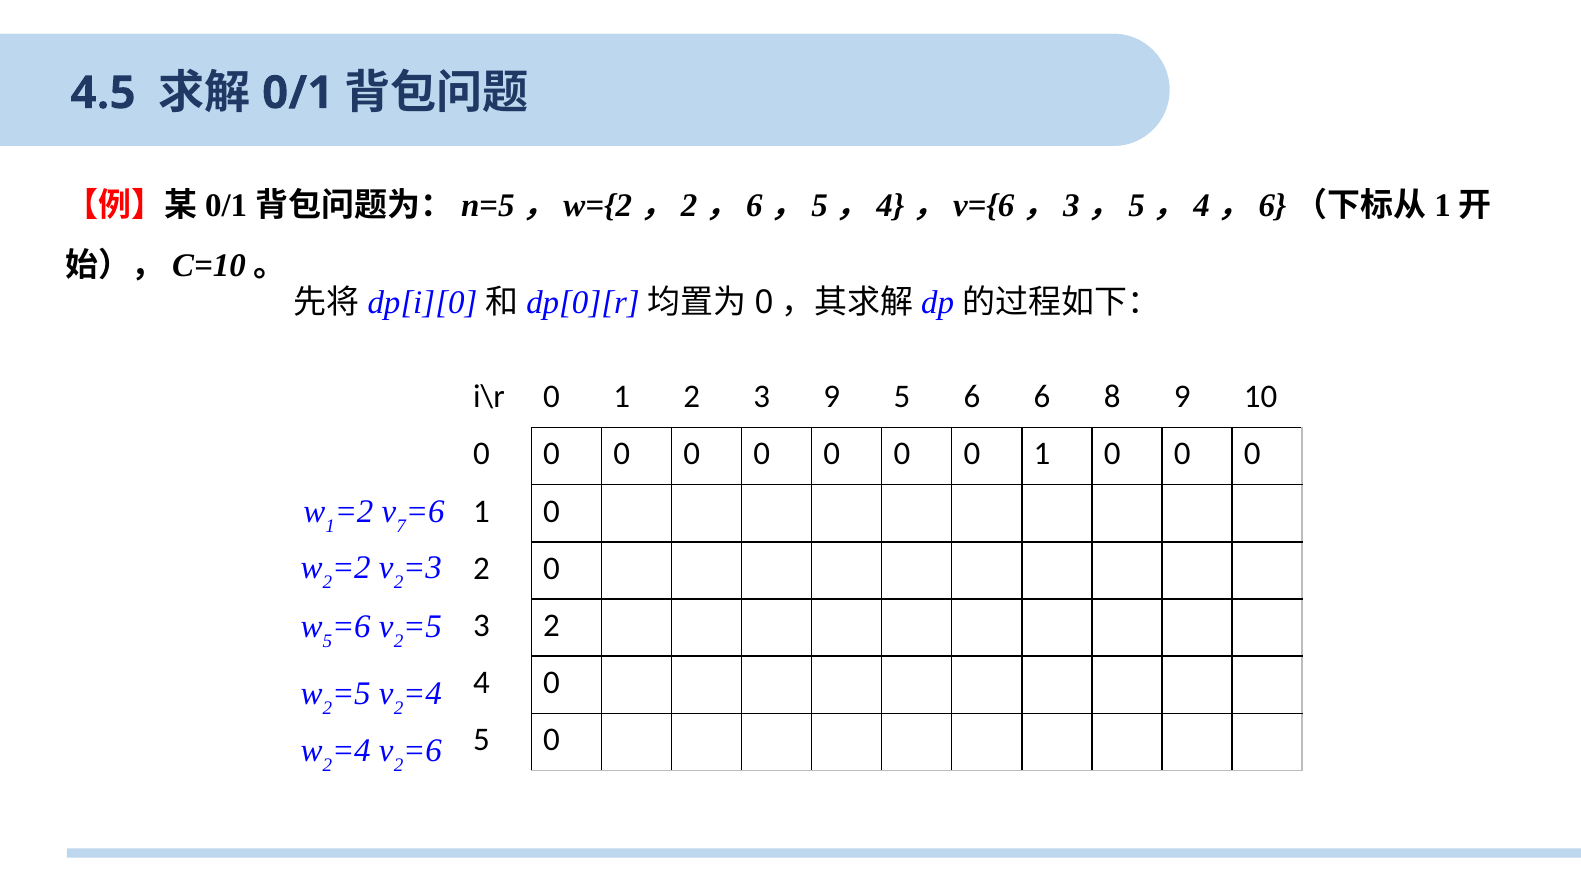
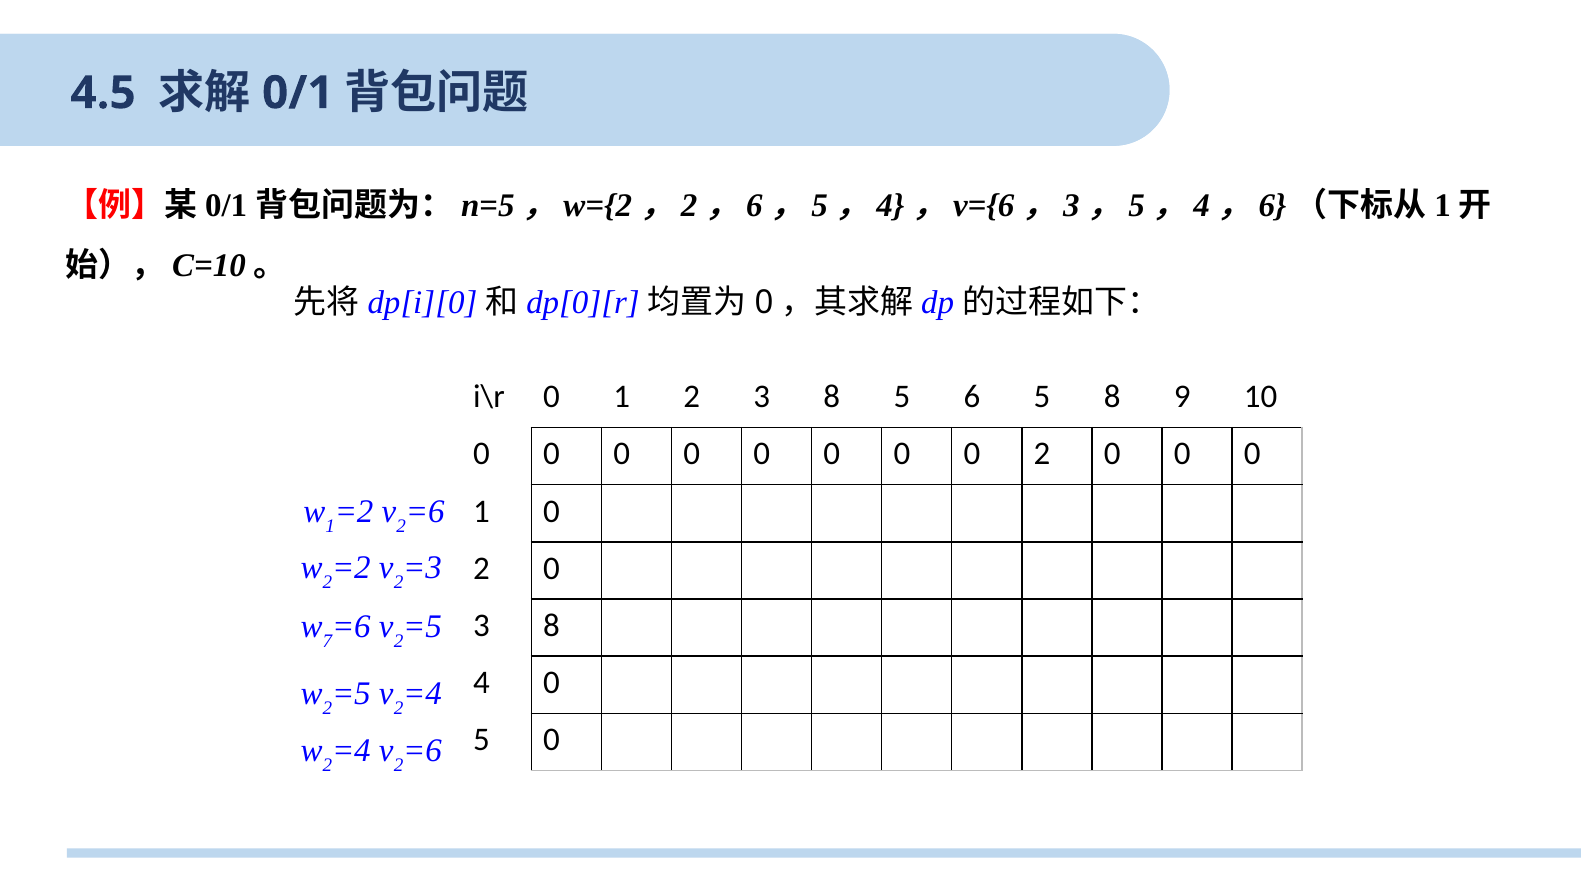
2 3 9: 9 -> 8 (832, 397)
6 6: 6 -> 5 (1042, 397)
1: 1 -> 2 (1042, 454)
7: 7 -> 2 (401, 526)
5: 5 -> 7 (327, 641)
2: 2 -> 8 (552, 626)
